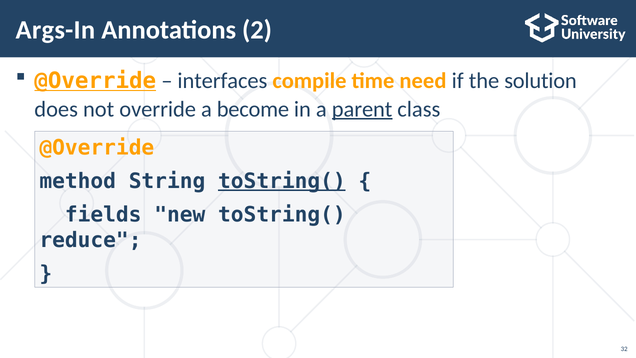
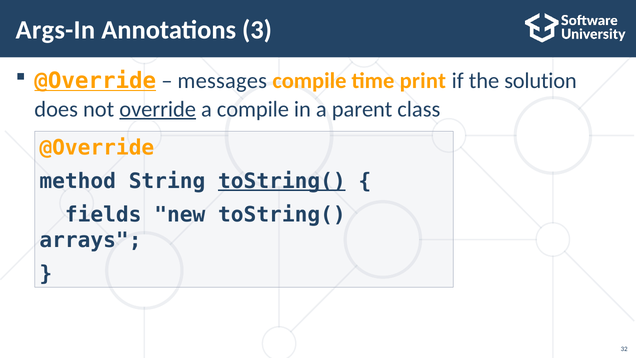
2: 2 -> 3 (257, 30)
interfaces: interfaces -> messages (222, 81)
need: need -> print (423, 81)
override underline: none -> present (158, 109)
a become: become -> compile (253, 109)
parent underline: present -> none (362, 109)
reduce: reduce -> arrays (90, 240)
